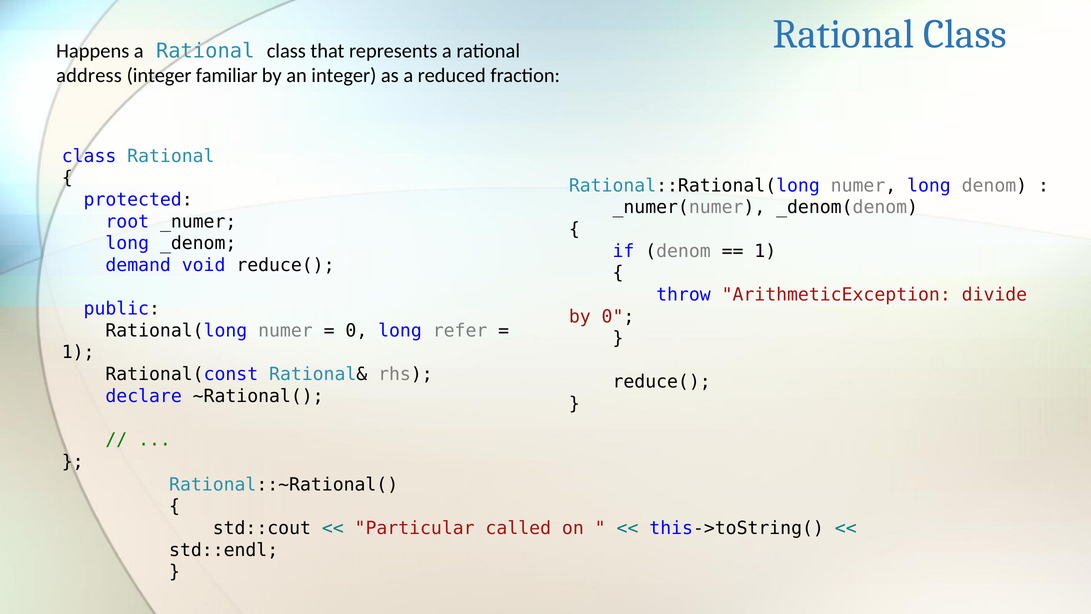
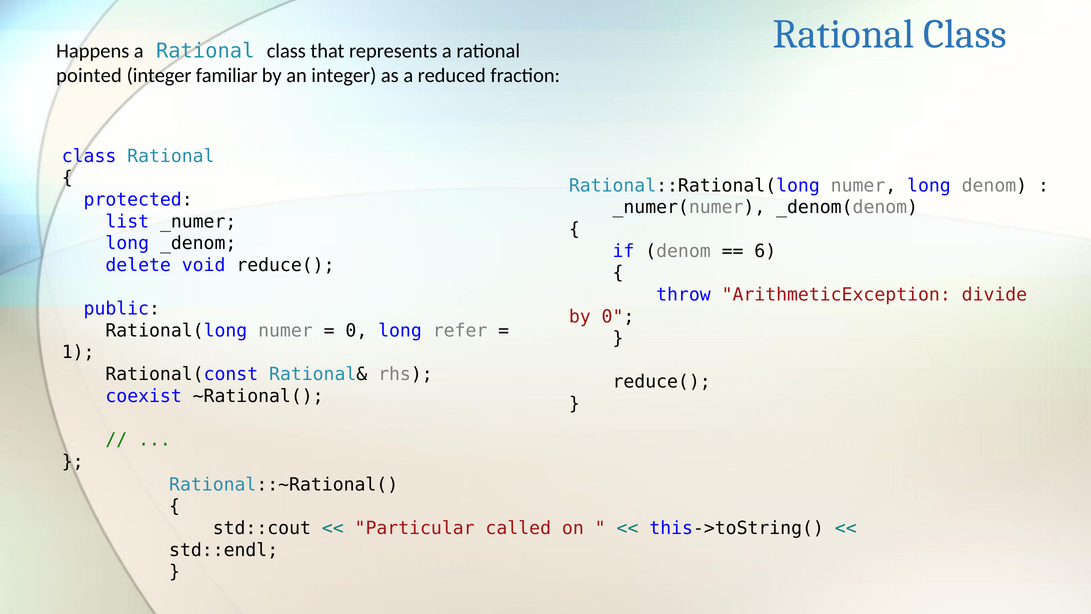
address: address -> pointed (89, 75)
root: root -> list (127, 221)
1: 1 -> 6 (765, 251)
demand: demand -> delete (138, 265)
declare: declare -> coexist (144, 396)
